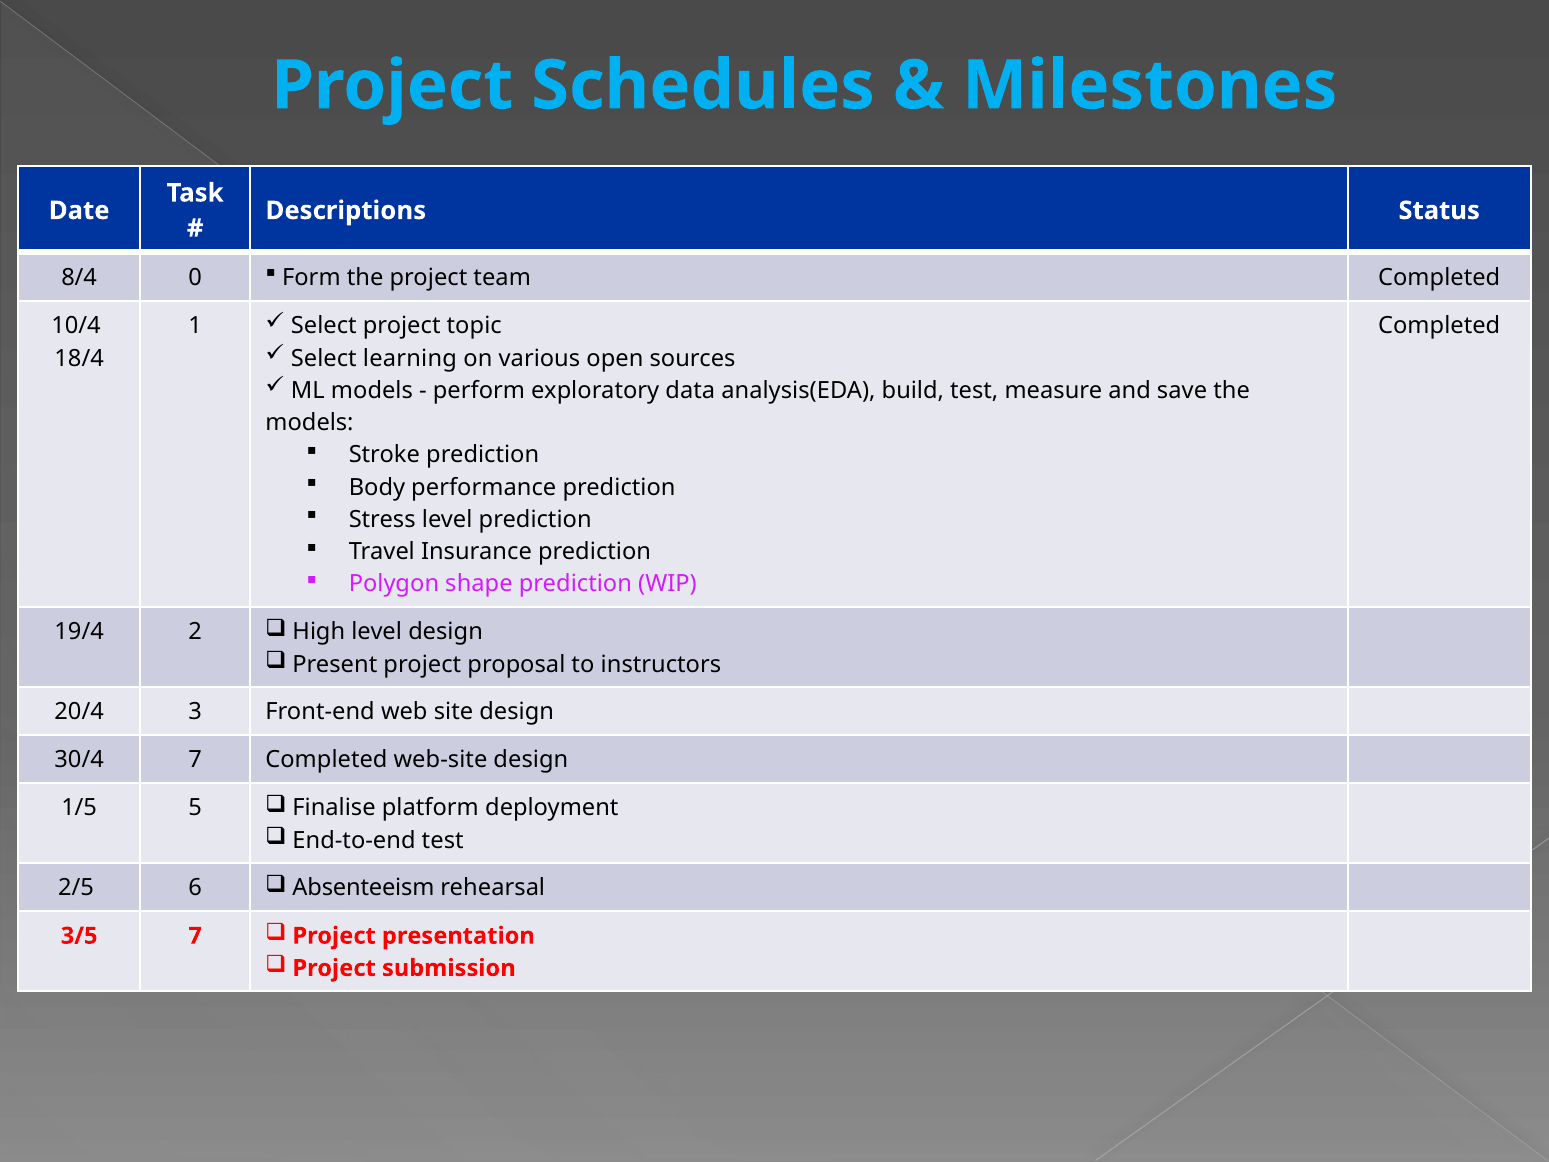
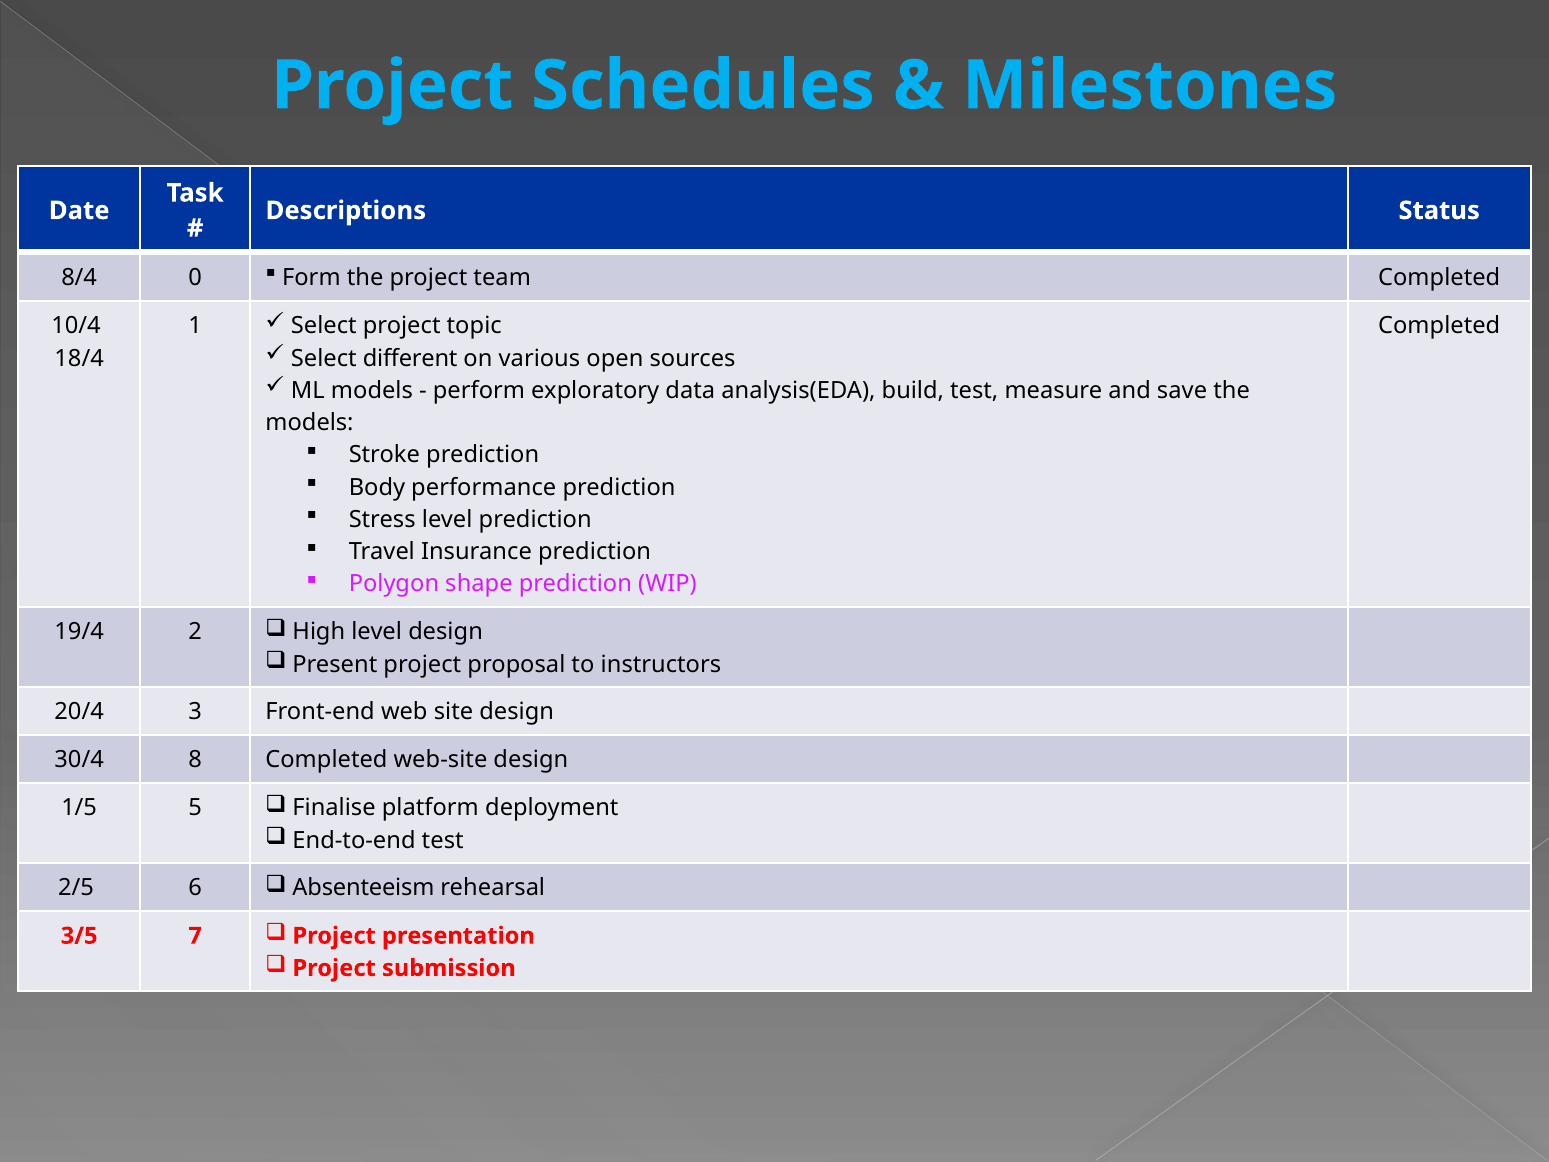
learning: learning -> different (410, 358)
30/4 7: 7 -> 8 (195, 760)
